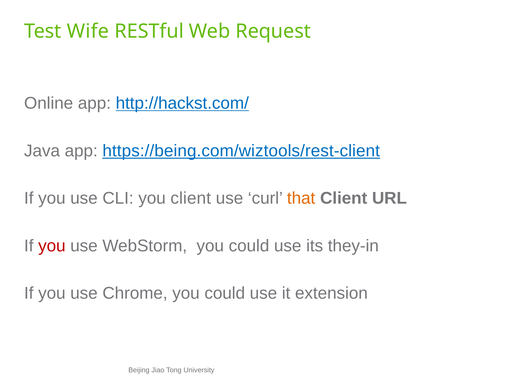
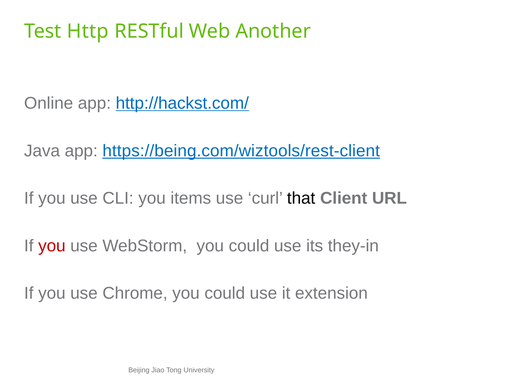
Wife: Wife -> Http (88, 31)
Request: Request -> Another (273, 31)
you client: client -> items (191, 199)
that colour: orange -> black (301, 199)
